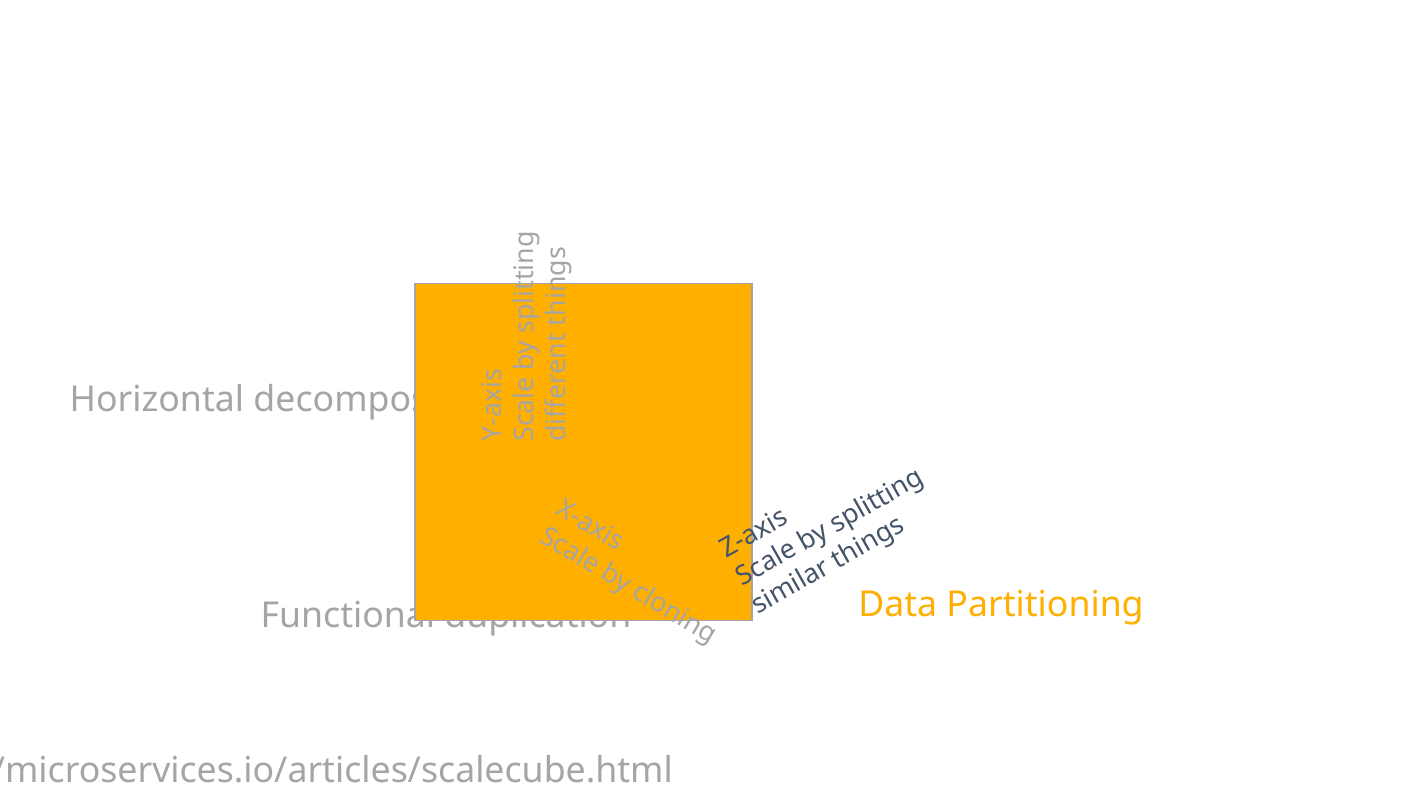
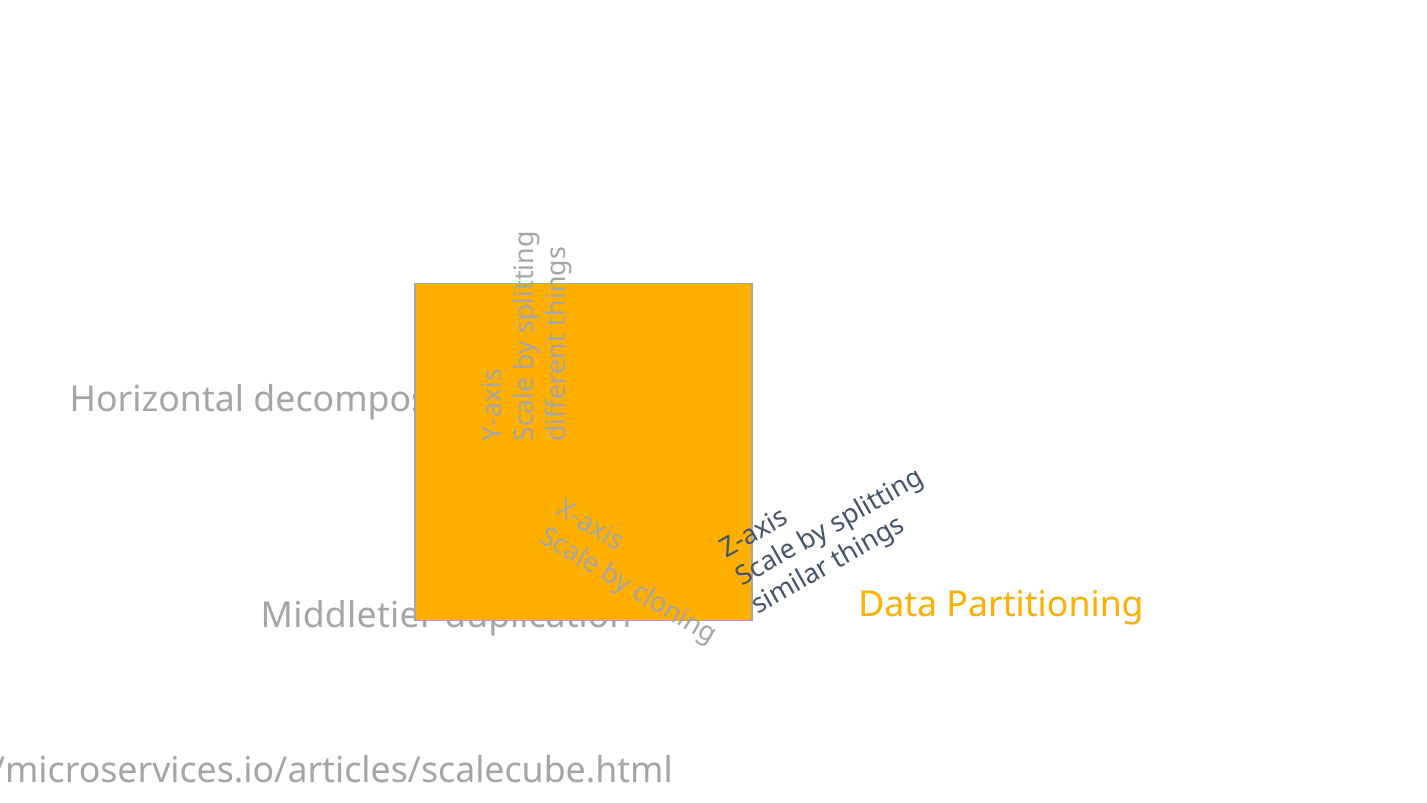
Functional: Functional -> Middletier (348, 616)
